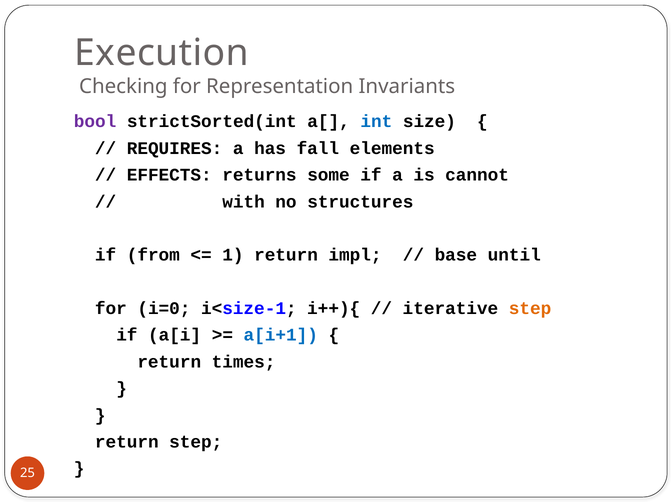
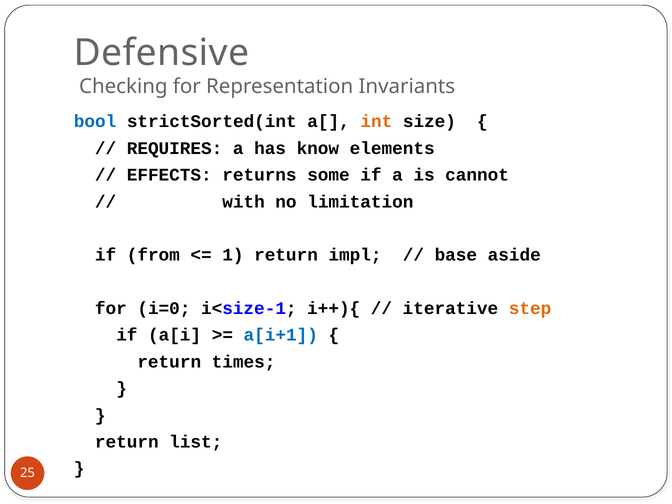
Execution: Execution -> Defensive (162, 53)
bool colour: purple -> blue (95, 122)
int colour: blue -> orange (376, 122)
fall: fall -> know (318, 148)
structures: structures -> limitation (360, 202)
until: until -> aside (514, 255)
return step: step -> list (196, 442)
